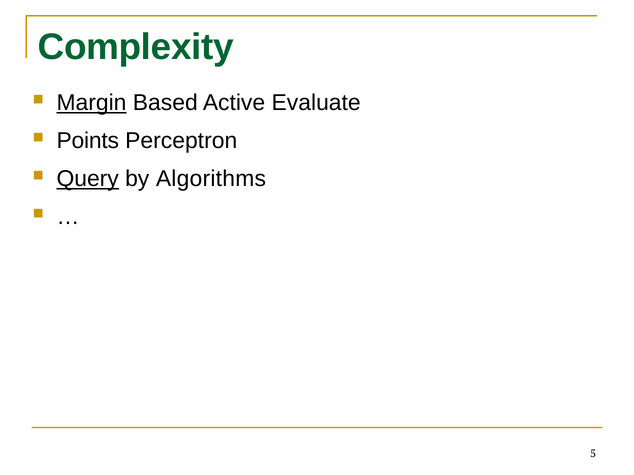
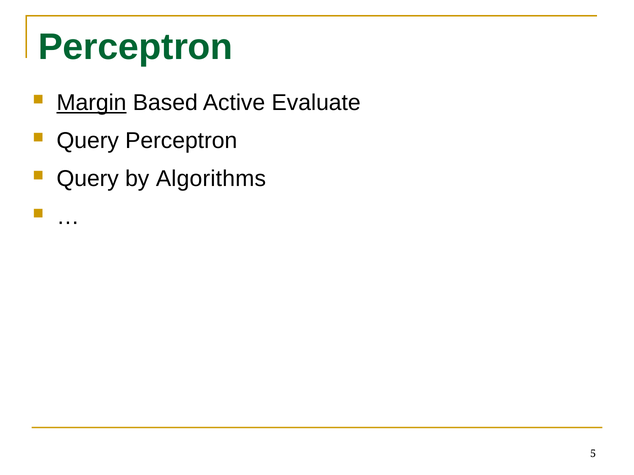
Complexity: Complexity -> Perceptron (136, 47)
Points: Points -> Query (88, 141)
Query underline: present -> none (88, 179)
